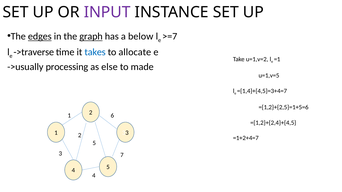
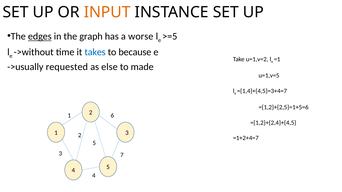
INPUT colour: purple -> orange (107, 12)
graph underline: present -> none (91, 36)
below: below -> worse (141, 36)
>=7: >=7 -> >=5 (170, 36)
->traverse: ->traverse -> ->without (34, 52)
allocate: allocate -> because (135, 52)
processing: processing -> requested (67, 67)
